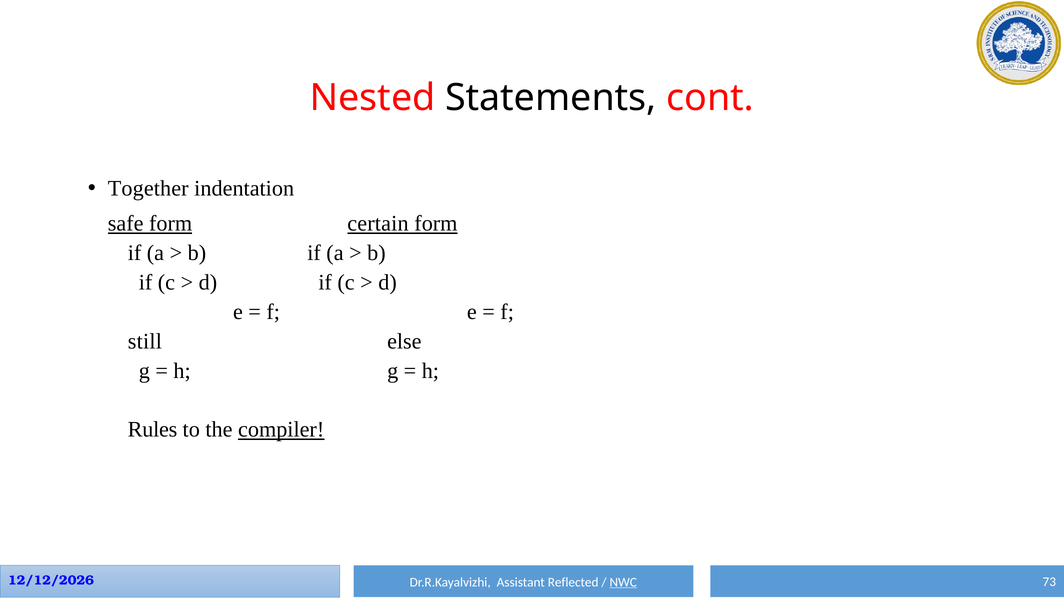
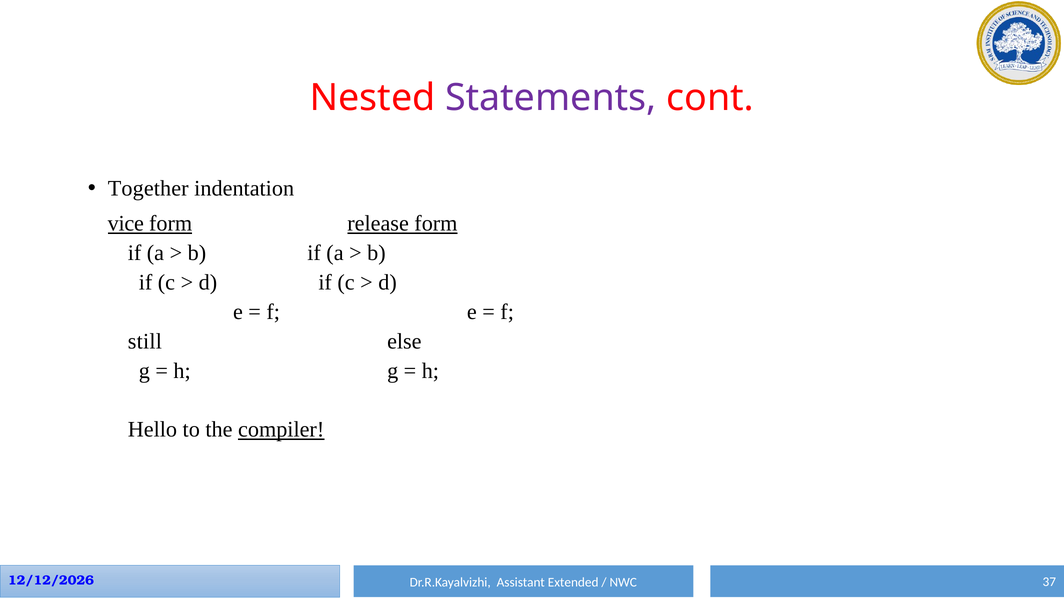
Statements colour: black -> purple (551, 98)
safe: safe -> vice (126, 224)
certain: certain -> release (378, 224)
Rules: Rules -> Hello (152, 430)
73: 73 -> 37 (1049, 582)
Reflected: Reflected -> Extended (573, 583)
NWC underline: present -> none (623, 583)
